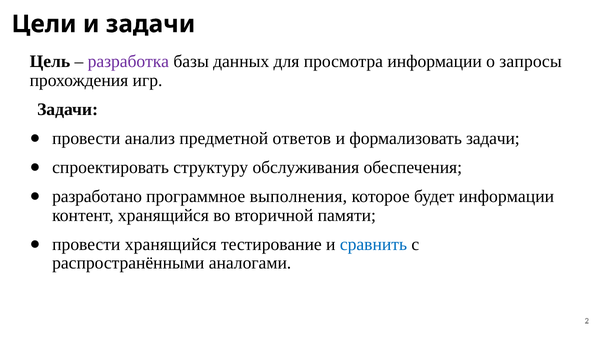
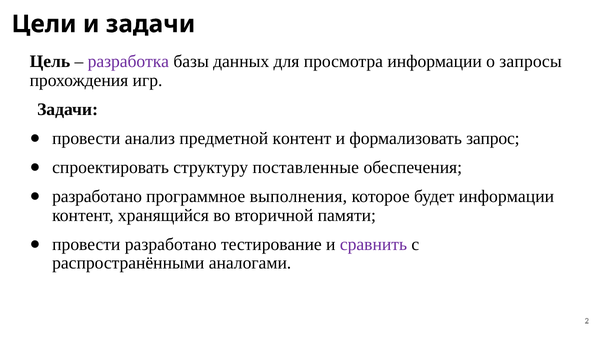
предметной ответов: ответов -> контент (302, 138)
формализовать задачи: задачи -> запрос (493, 138)
обслуживания: обслуживания -> поставленные (306, 167)
провести хранящийся: хранящийся -> разработано (171, 244)
сравнить colour: blue -> purple (373, 244)
